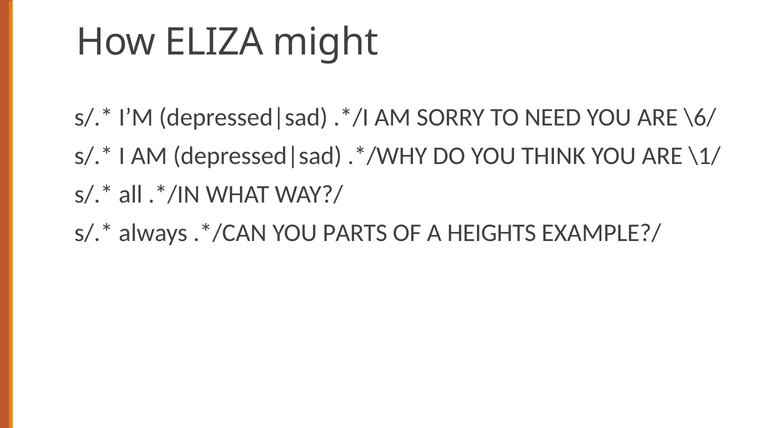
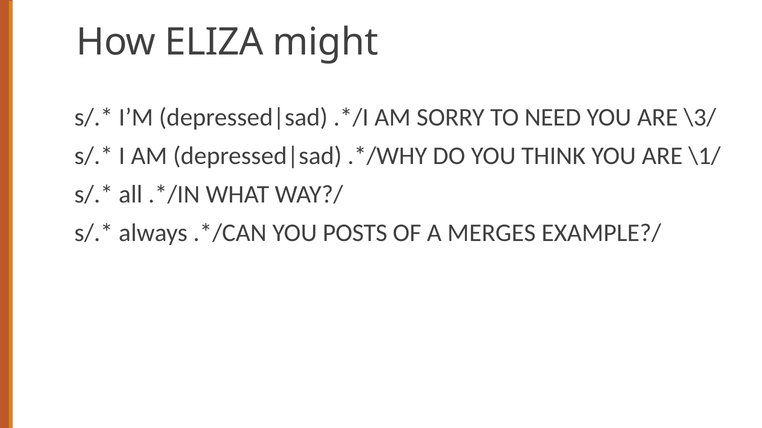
\6/: \6/ -> \3/ (700, 117)
PARTS: PARTS -> POSTS (355, 233)
HEIGHTS: HEIGHTS -> MERGES (492, 233)
